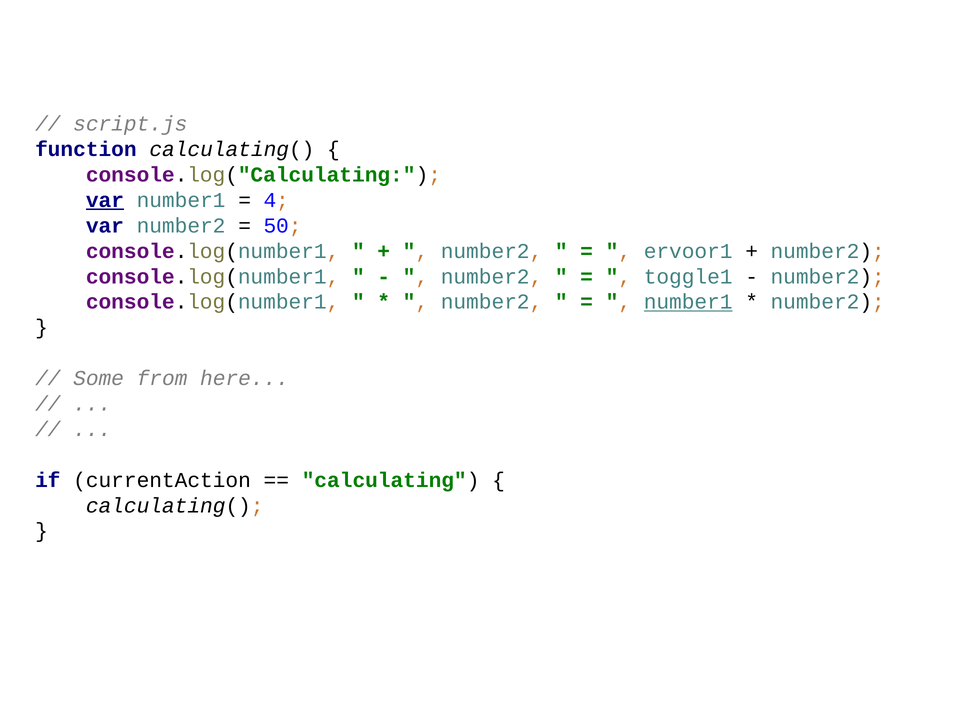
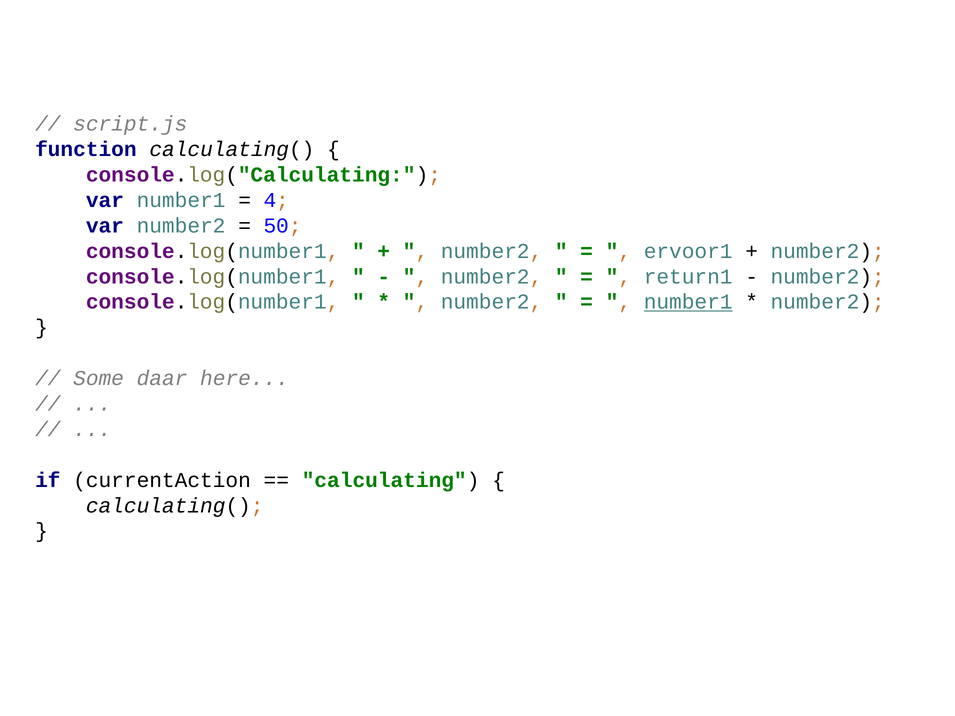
var underline: present -> none (105, 200)
toggle1: toggle1 -> return1 (688, 277)
from: from -> daar (162, 378)
